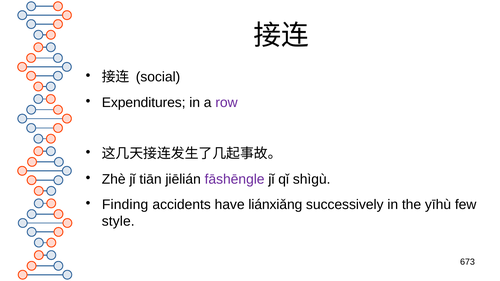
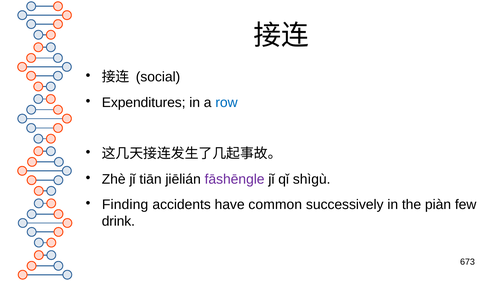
row colour: purple -> blue (227, 103)
liánxiǎng: liánxiǎng -> common (275, 205)
yīhù: yīhù -> piàn (438, 205)
style: style -> drink (118, 222)
